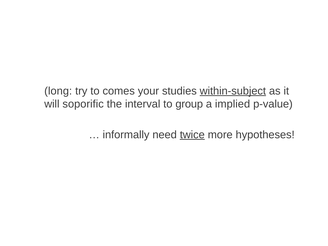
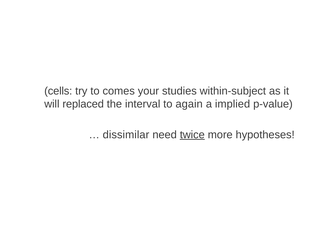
long: long -> cells (58, 91)
within-subject underline: present -> none (233, 91)
soporific: soporific -> replaced (83, 104)
group: group -> again (189, 104)
informally: informally -> dissimilar (126, 135)
